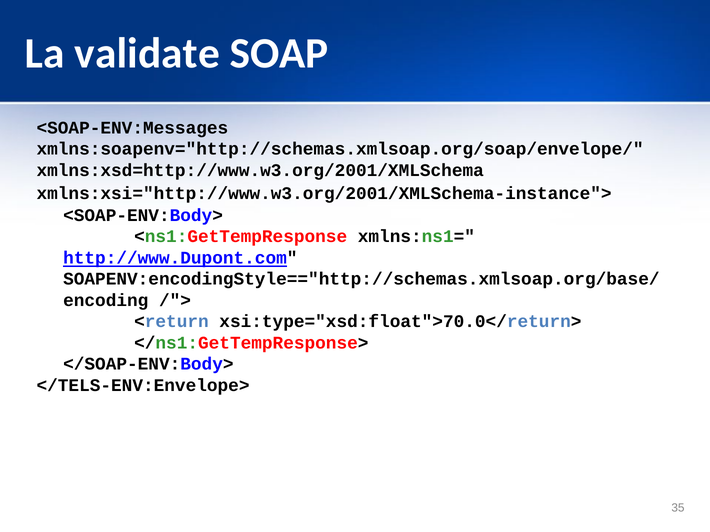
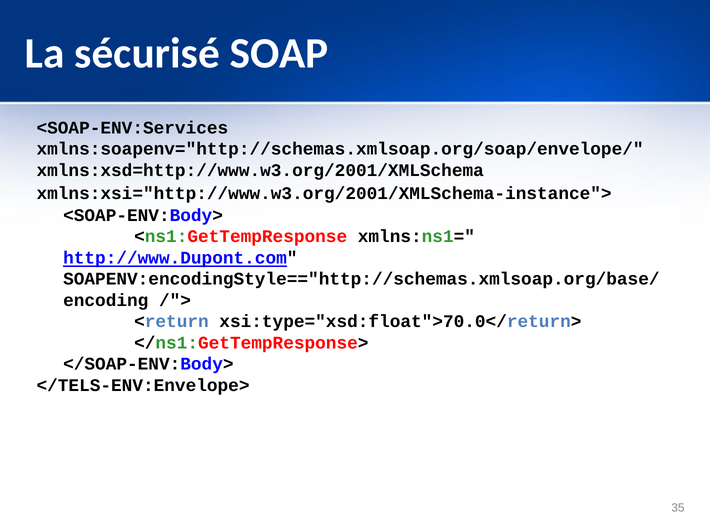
validate: validate -> sécurisé (147, 53)
<SOAP-ENV:Messages: <SOAP-ENV:Messages -> <SOAP-ENV:Services (132, 128)
